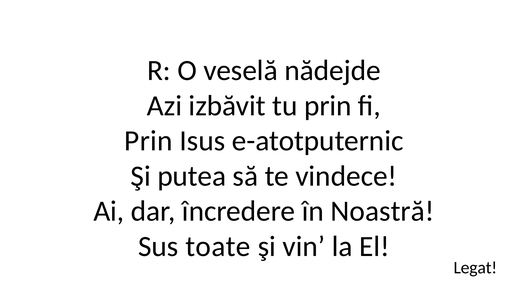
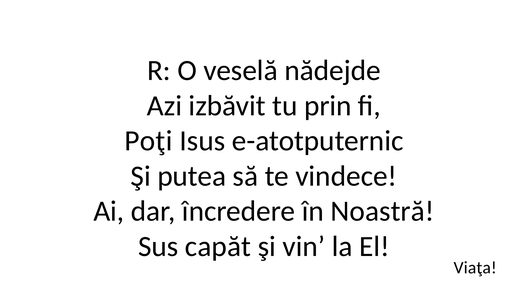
Prin: Prin -> Poţi (148, 141)
toate: toate -> capăt (218, 246)
Legat: Legat -> Viaţa (475, 268)
